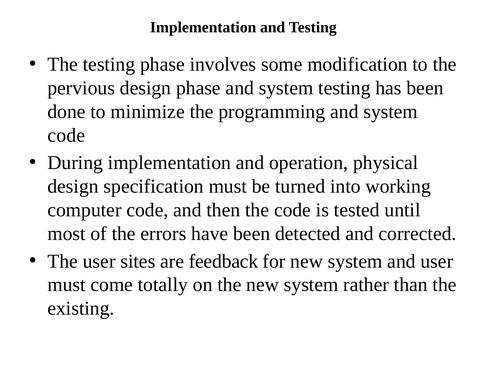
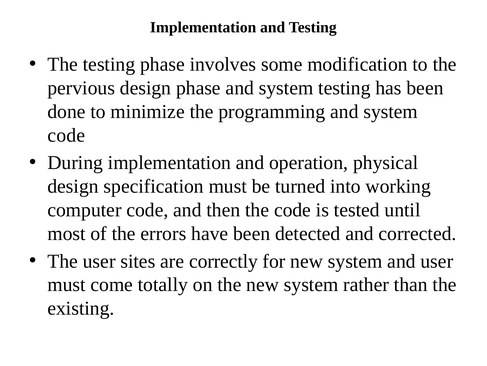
feedback: feedback -> correctly (223, 261)
